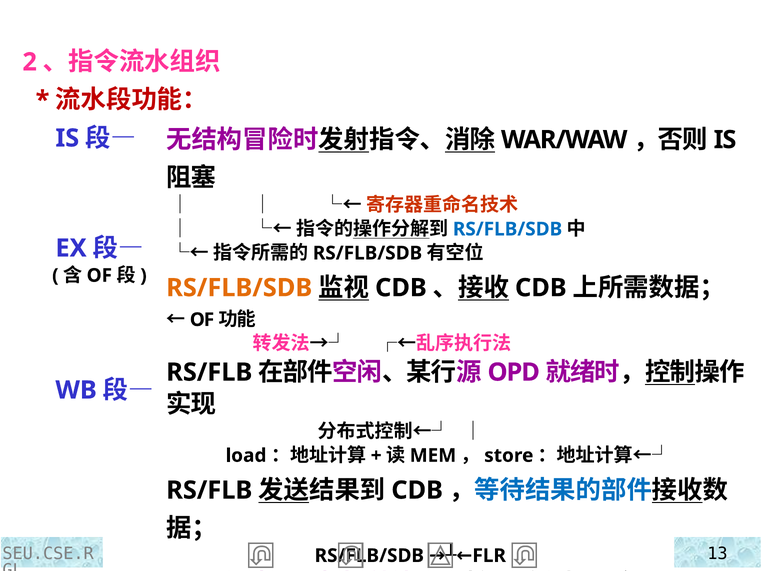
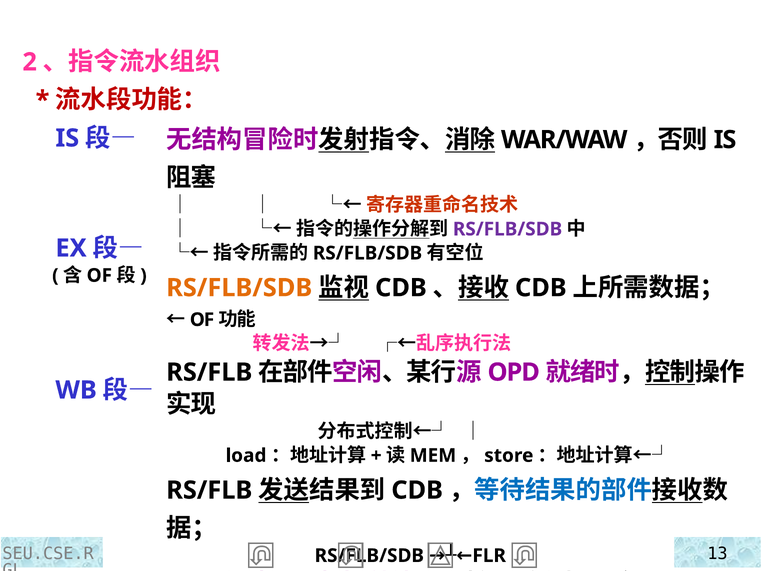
RS/FLB/SDB colour: blue -> purple (508, 229)
